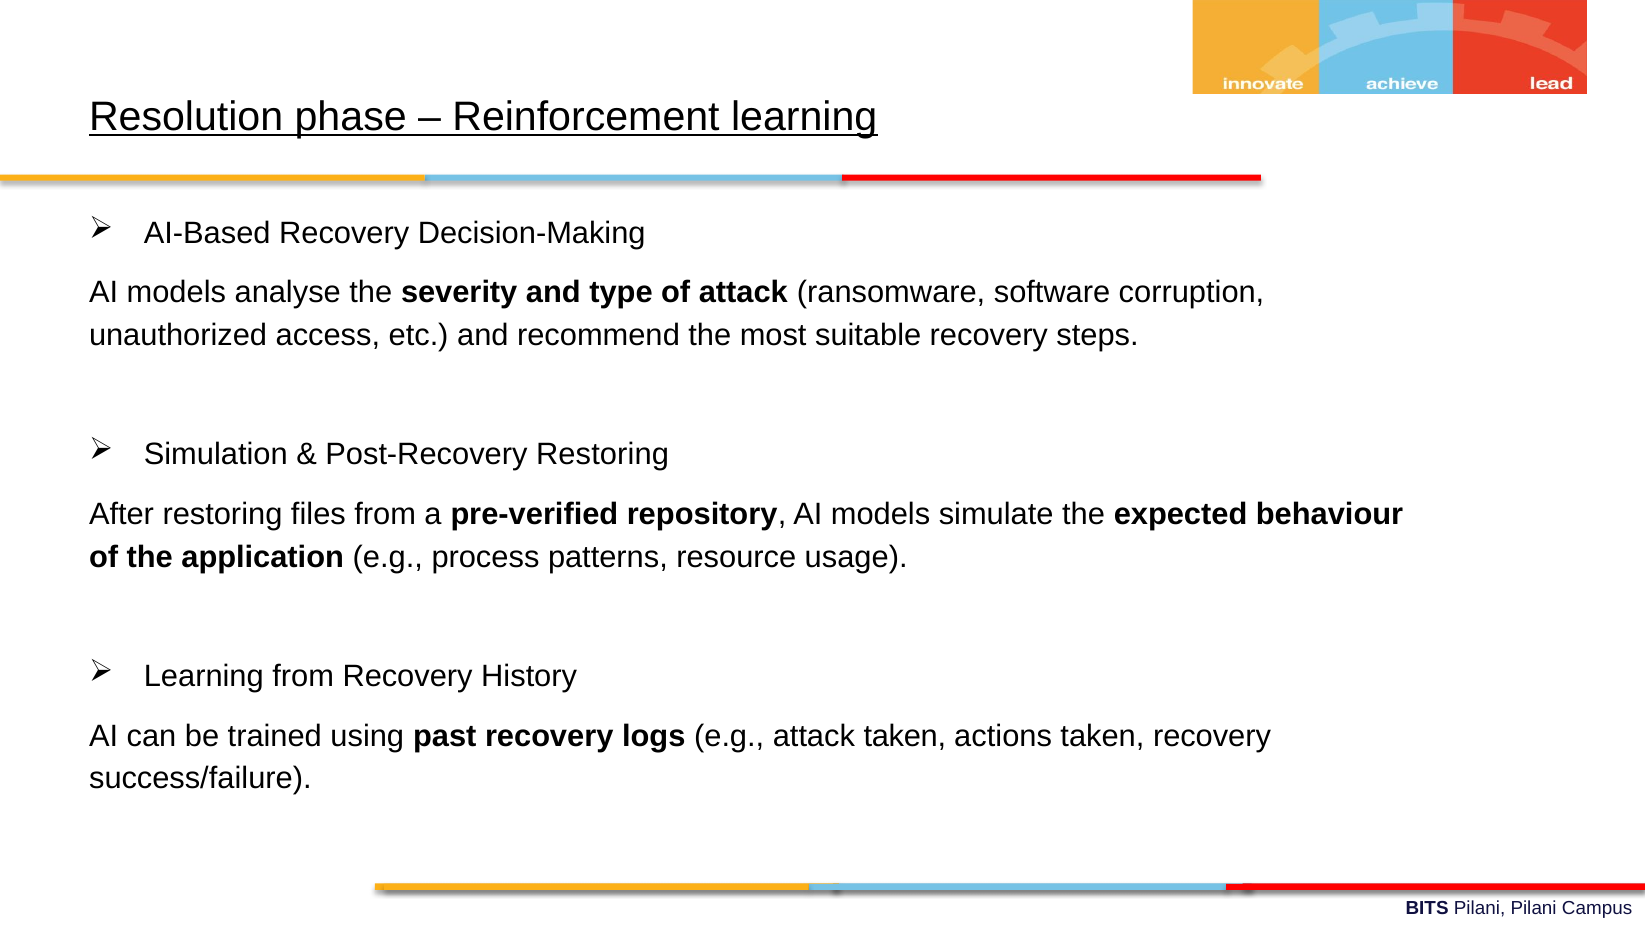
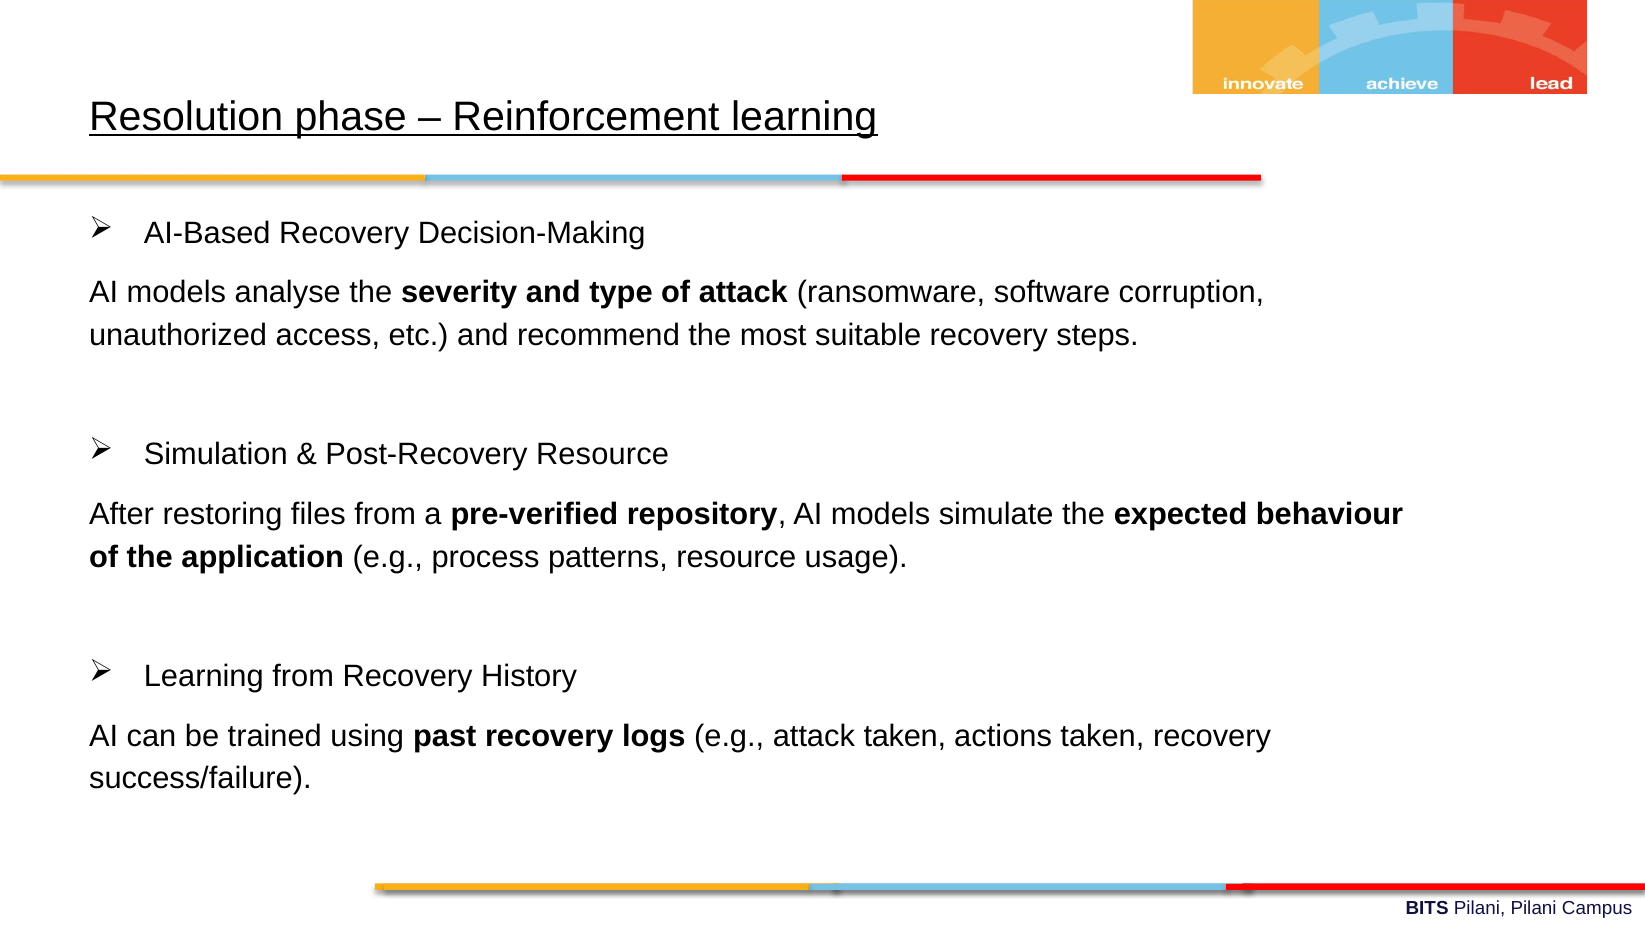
Post-Recovery Restoring: Restoring -> Resource (603, 455)
